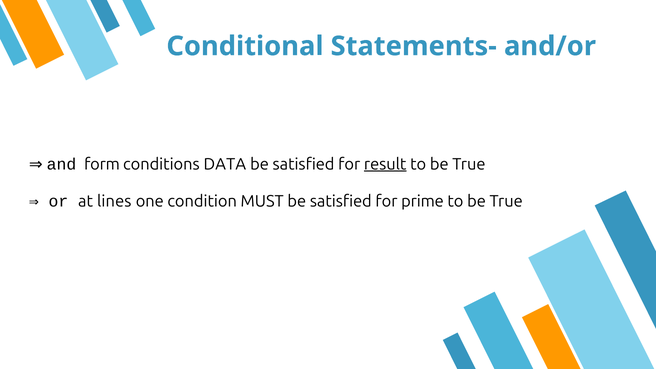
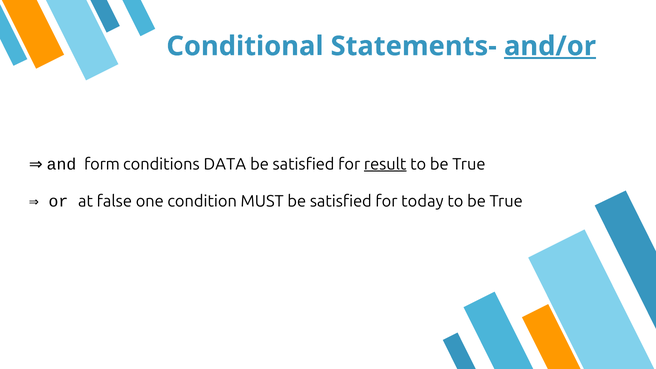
and/or underline: none -> present (550, 46)
lines: lines -> false (114, 201)
prime: prime -> today (422, 201)
